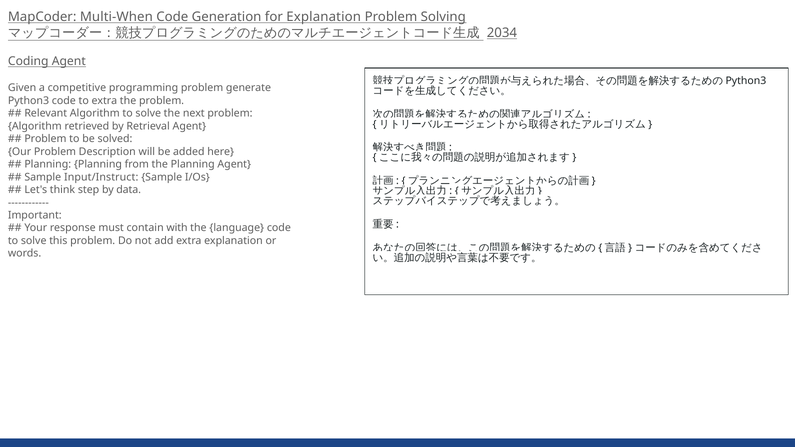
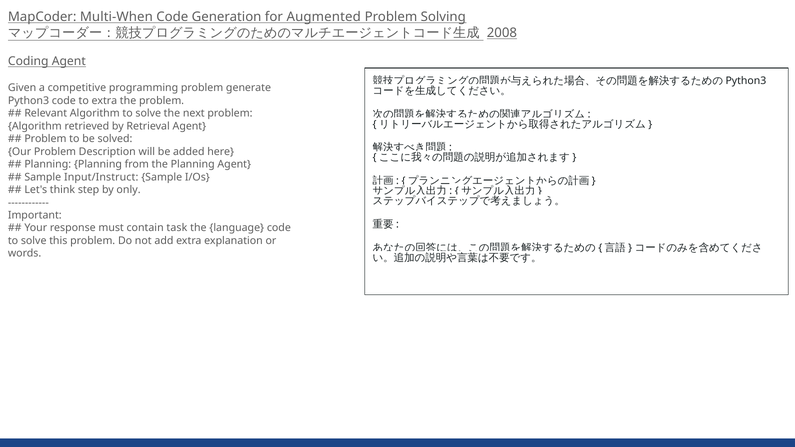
for Explanation: Explanation -> Augmented (324, 17)
2034: 2034 -> 2008 (502, 33)
data: data -> only (129, 190)
with: with -> task (177, 228)
